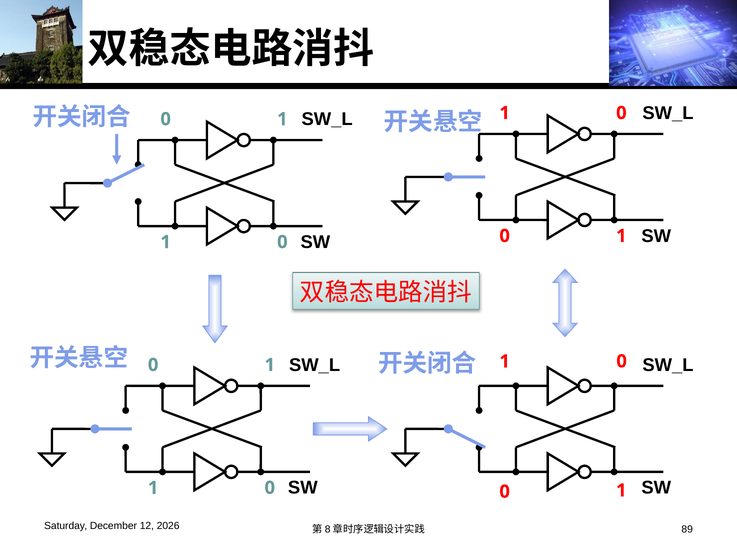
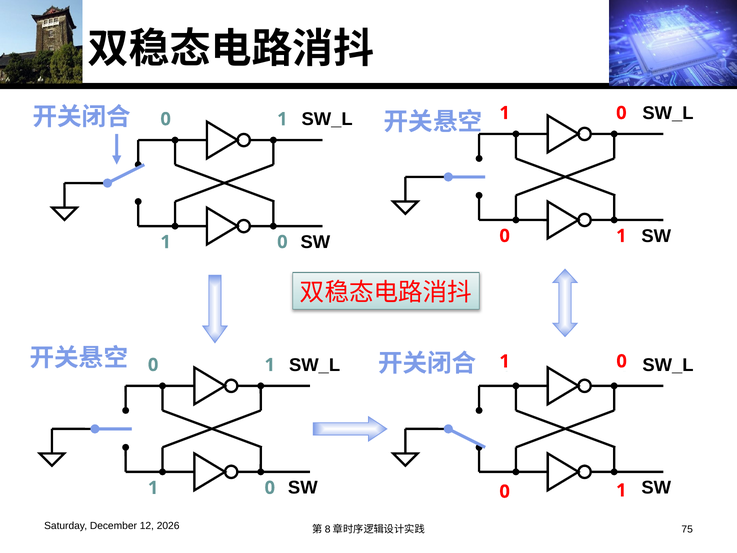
89: 89 -> 75 (687, 529)
